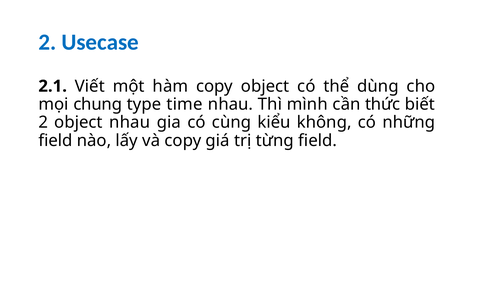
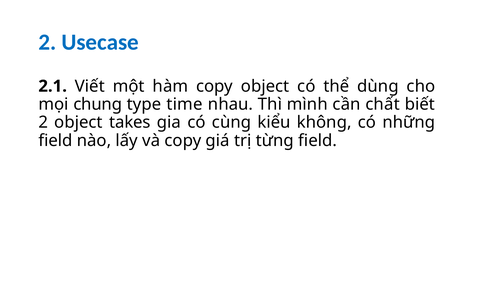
thức: thức -> chất (383, 104)
object nhau: nhau -> takes (130, 122)
